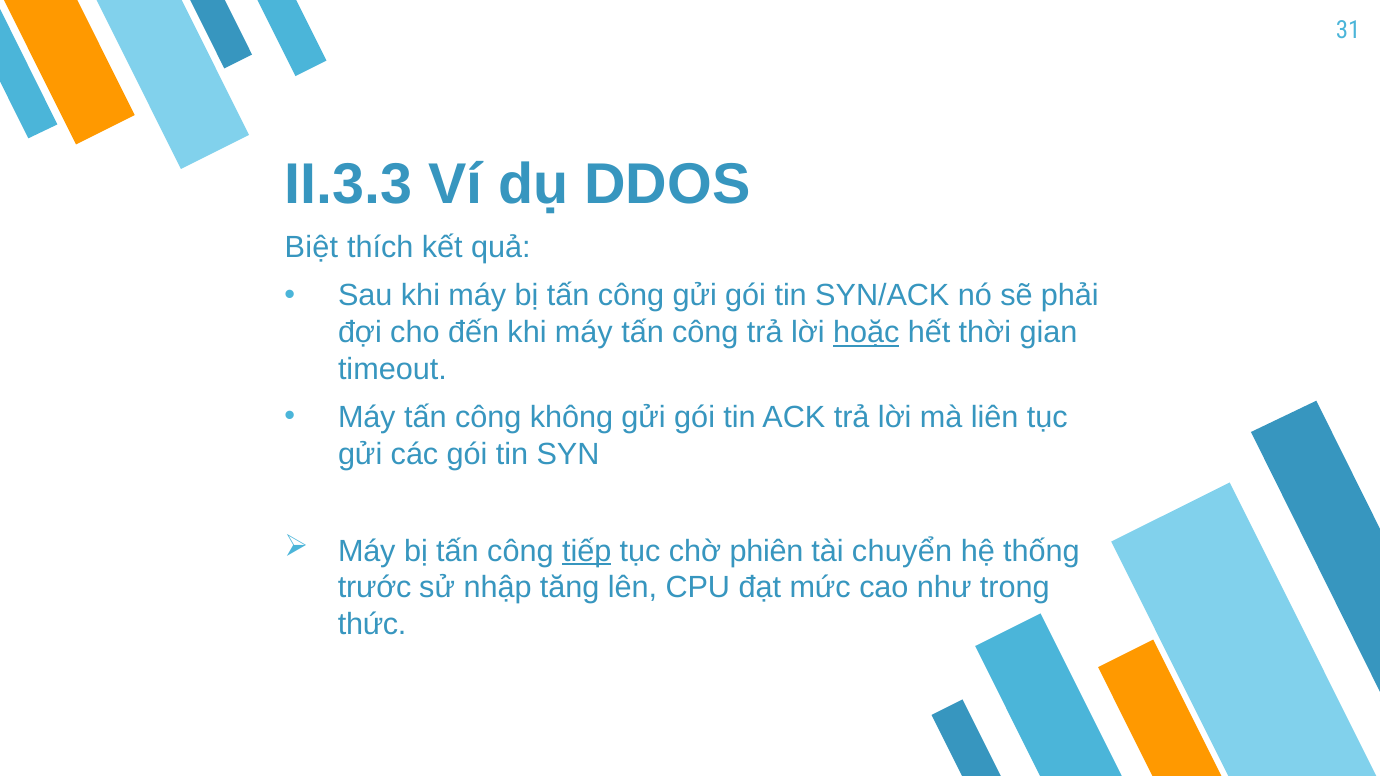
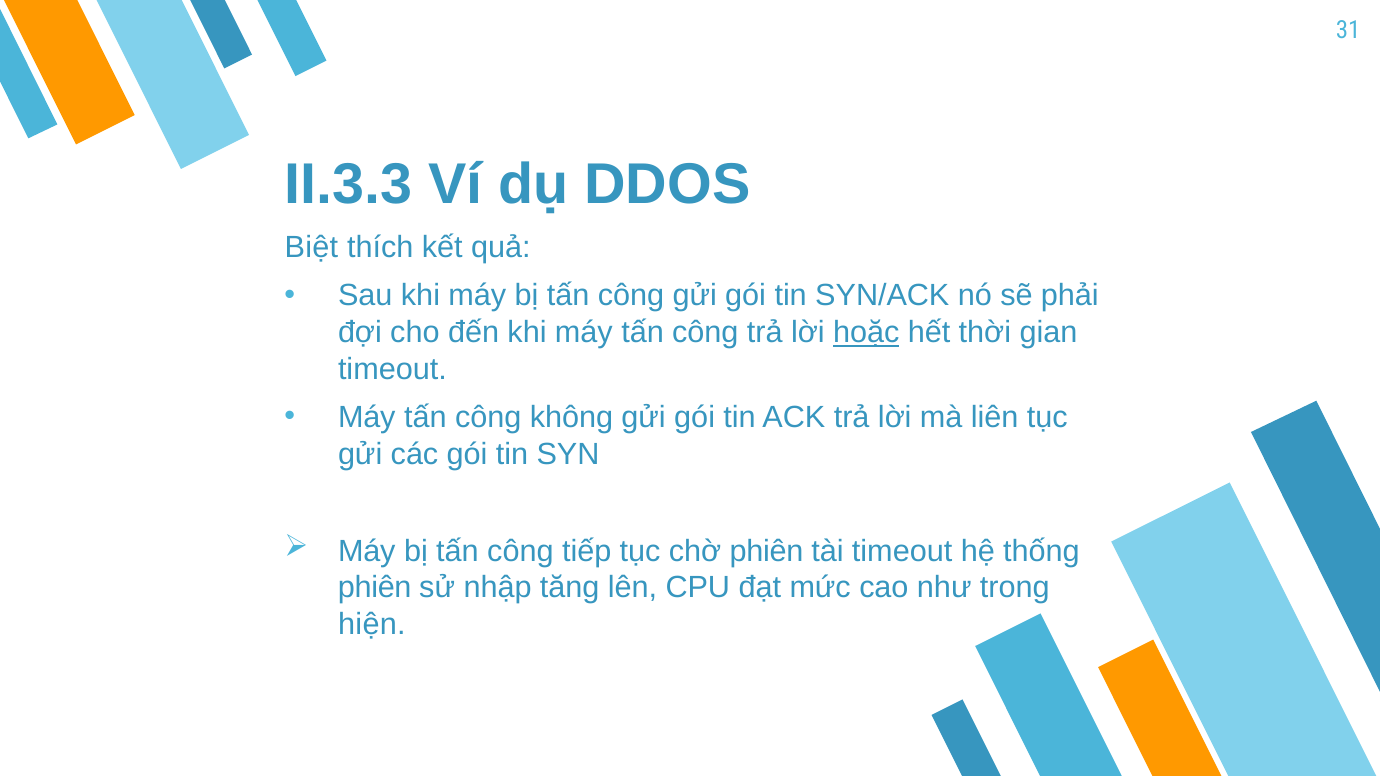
tiếp underline: present -> none (587, 551)
tài chuyển: chuyển -> timeout (902, 551)
trước: trước -> phiên (375, 588)
thức: thức -> hiện (372, 625)
